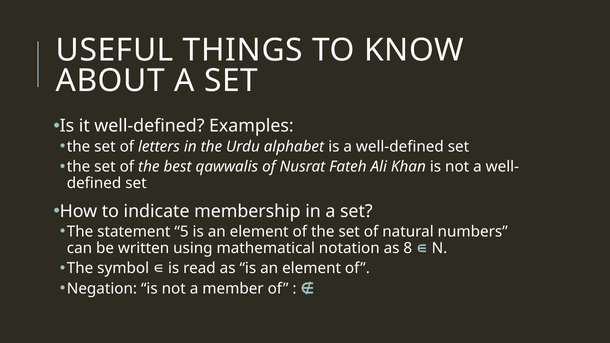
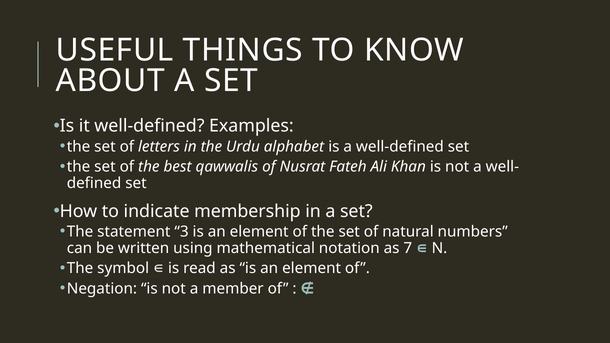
5: 5 -> 3 (182, 232)
8: 8 -> 7 (408, 248)
